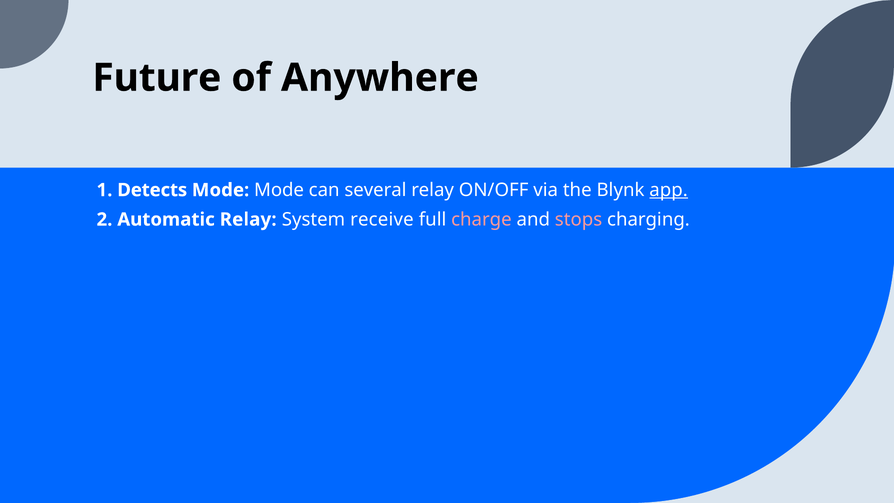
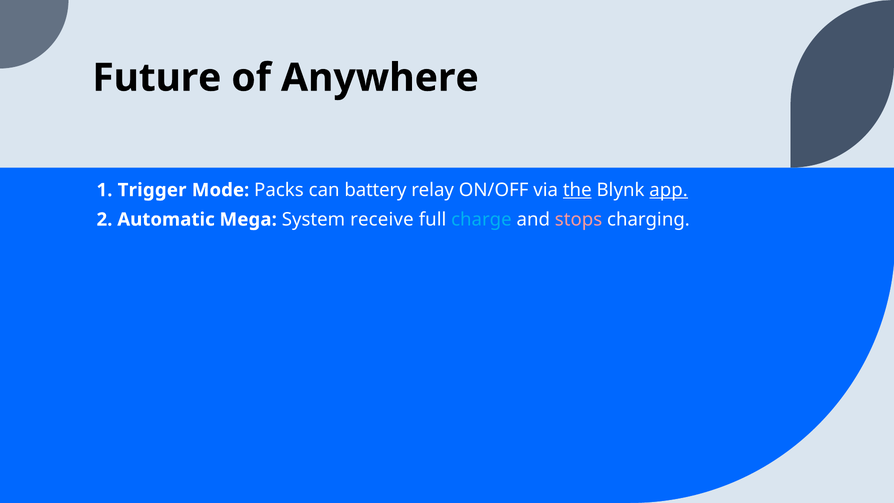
Detects: Detects -> Trigger (152, 190)
Mode Mode: Mode -> Packs (279, 190)
several: several -> battery (376, 190)
the underline: none -> present (577, 190)
Automatic Relay: Relay -> Mega (248, 219)
charge colour: pink -> light blue (481, 219)
